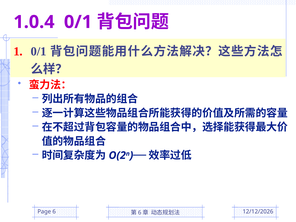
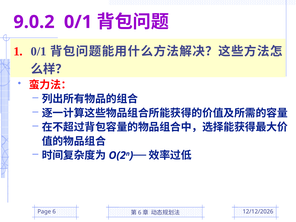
1.0.4: 1.0.4 -> 9.0.2 (34, 22)
